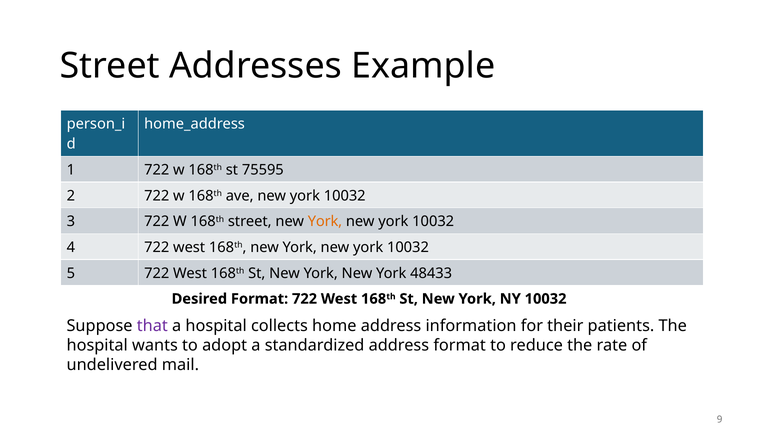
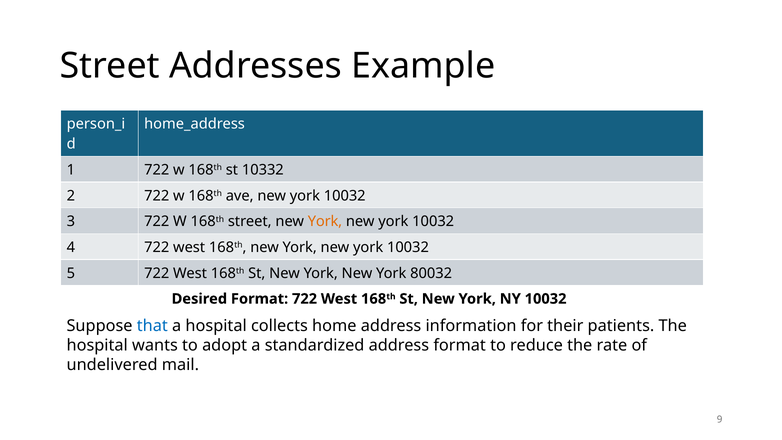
75595: 75595 -> 10332 (263, 170)
48433: 48433 -> 80032 (431, 273)
that colour: purple -> blue (152, 326)
